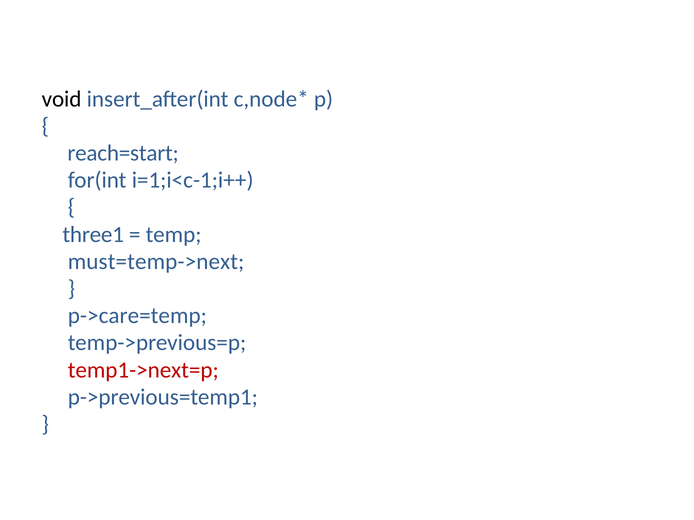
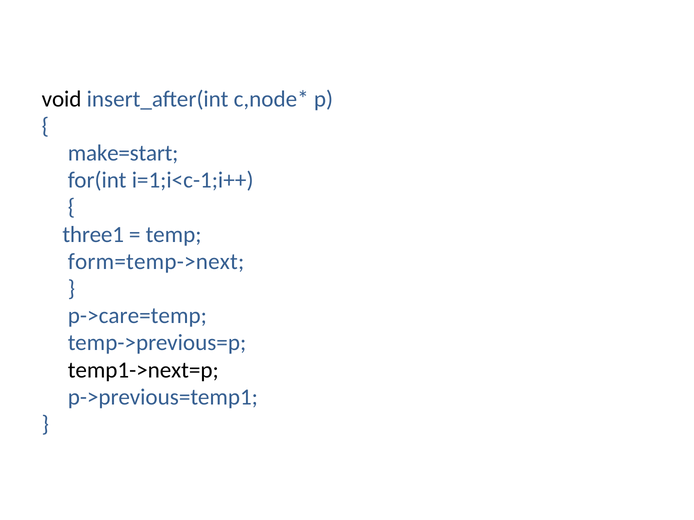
reach=start: reach=start -> make=start (123, 153)
must=temp->next: must=temp->next -> form=temp->next (156, 262)
temp1->next=p colour: red -> black (143, 370)
